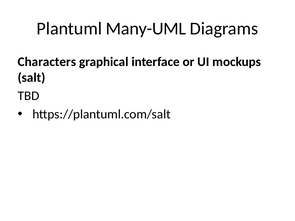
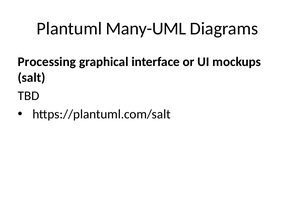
Characters: Characters -> Processing (47, 62)
